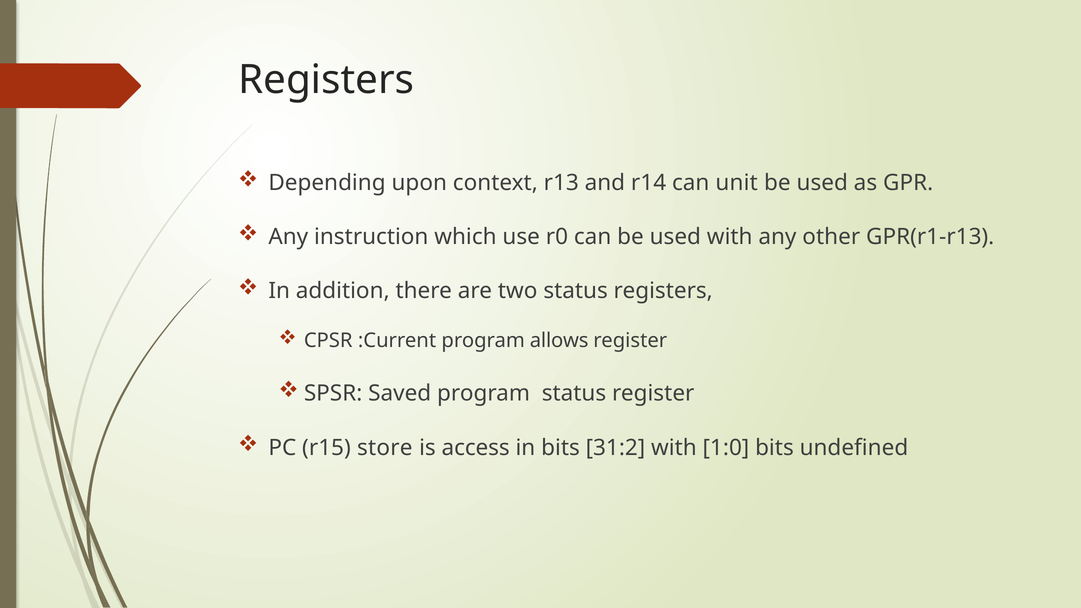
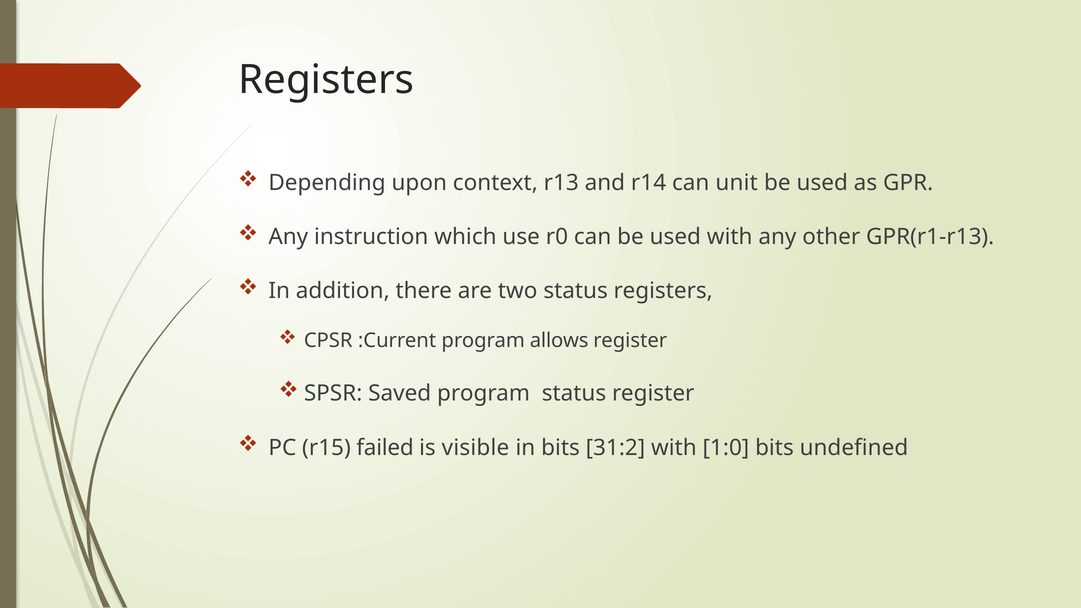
store: store -> failed (385, 448)
access: access -> visible (476, 448)
